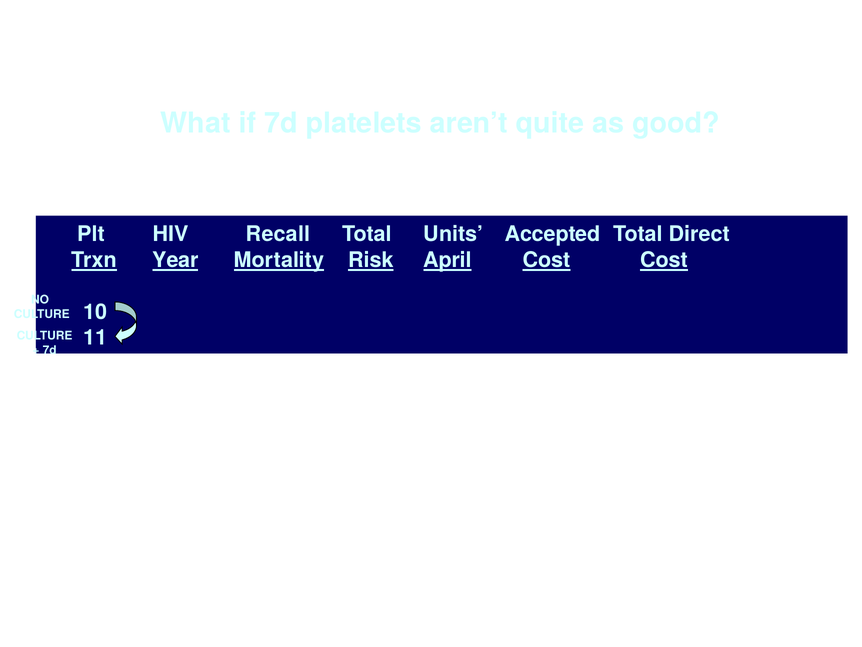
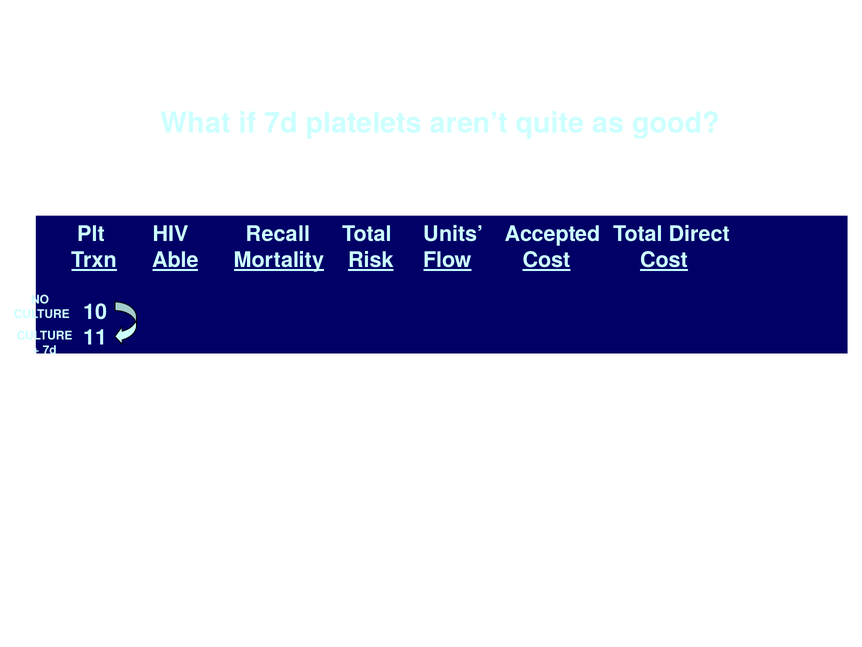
Year: Year -> Able (176, 260)
April: April -> Flow (448, 260)
